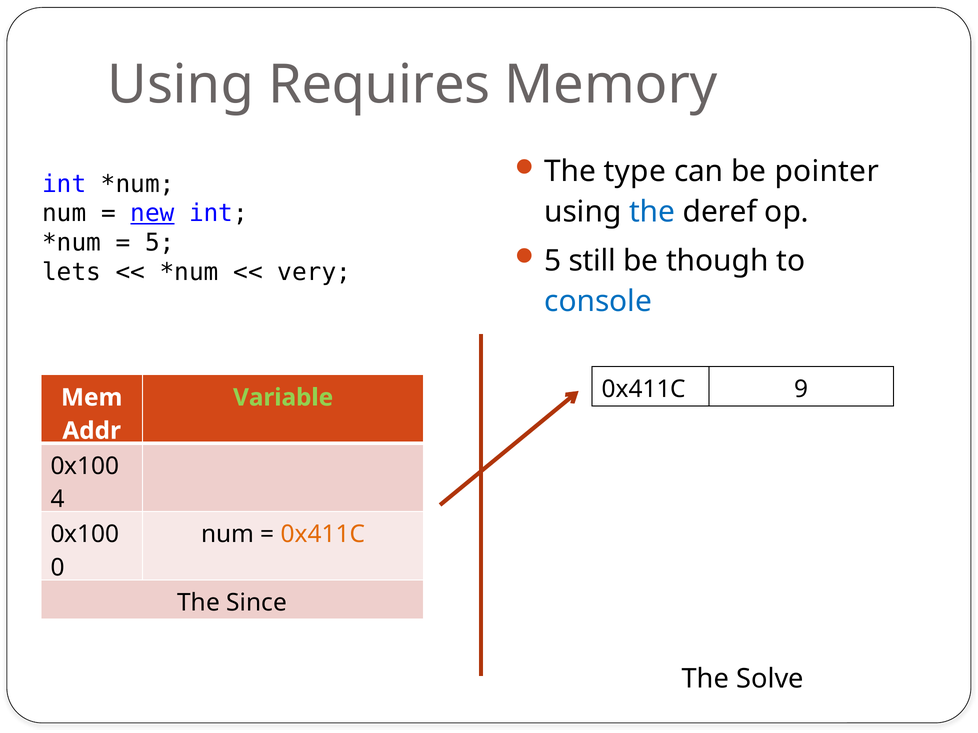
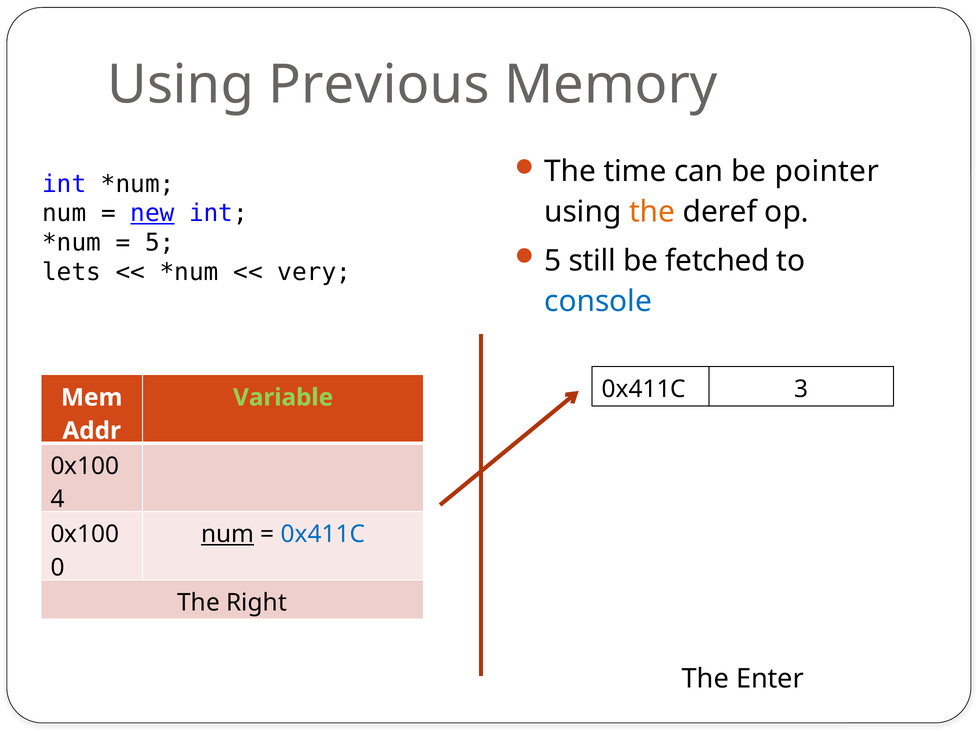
Requires: Requires -> Previous (379, 85)
type: type -> time (635, 171)
the colour: blue -> orange (652, 212)
though: though -> fetched (718, 261)
9: 9 -> 3 (801, 390)
num underline: none -> present (228, 535)
0x411C colour: orange -> blue (323, 535)
Since: Since -> Right (257, 603)
Solve: Solve -> Enter (770, 679)
